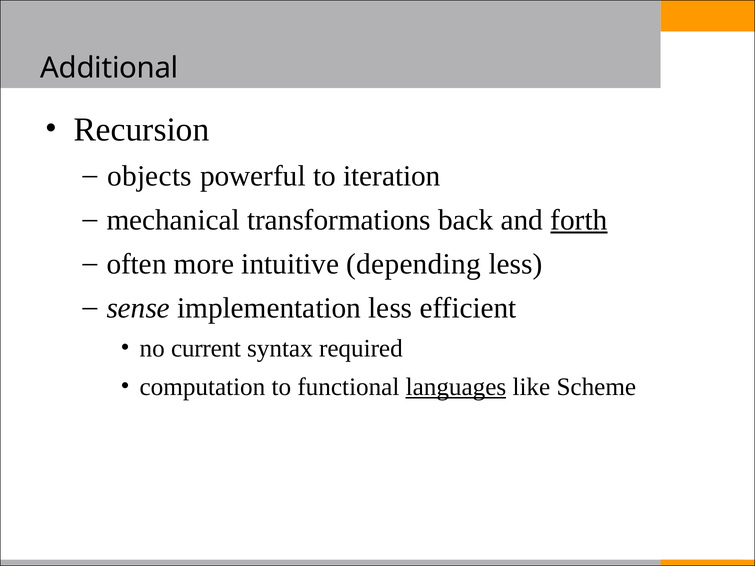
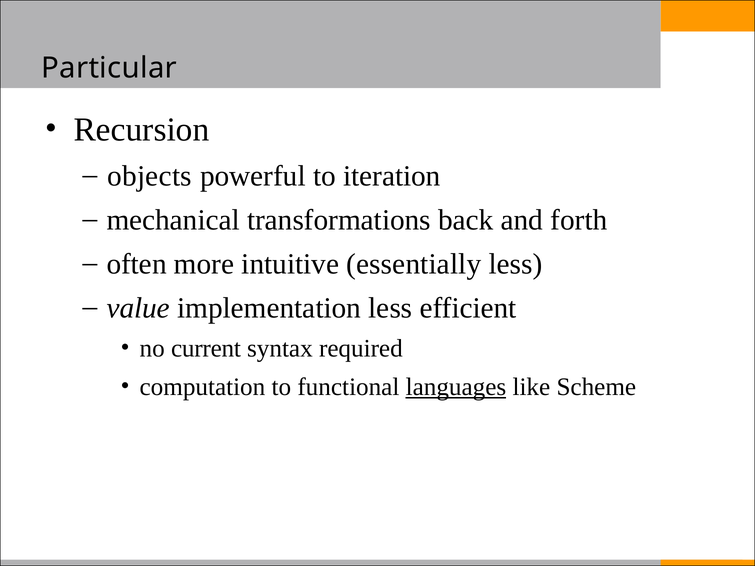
Additional: Additional -> Particular (109, 68)
forth underline: present -> none (579, 220)
depending: depending -> essentially (414, 264)
sense: sense -> value (138, 308)
